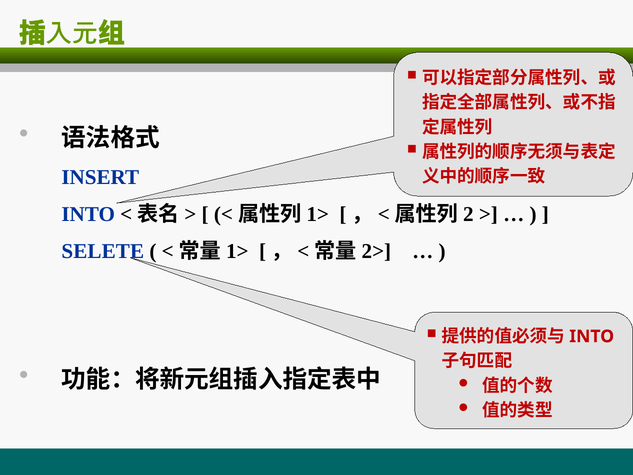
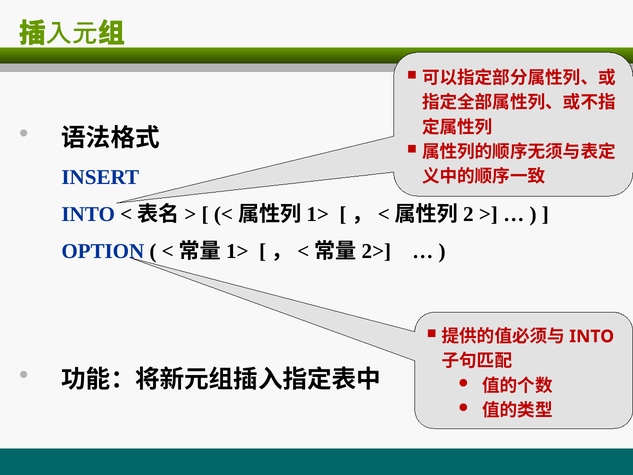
SELETE: SELETE -> OPTION (103, 251)
